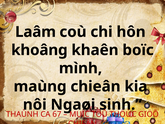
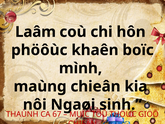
khoâng: khoâng -> phöôùc (39, 50)
